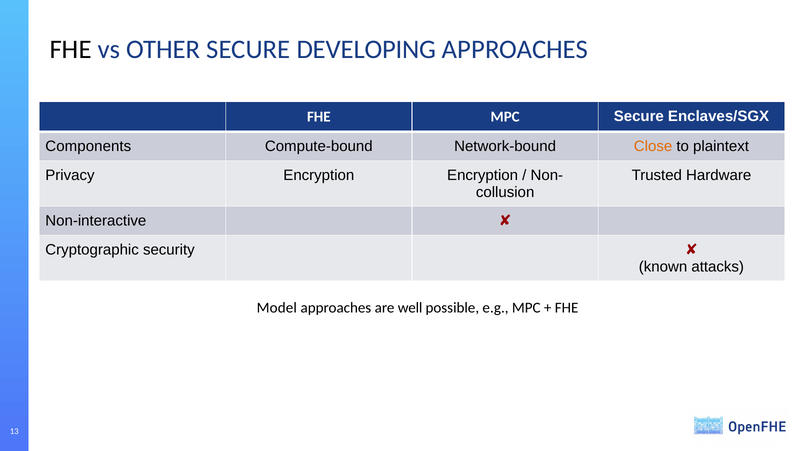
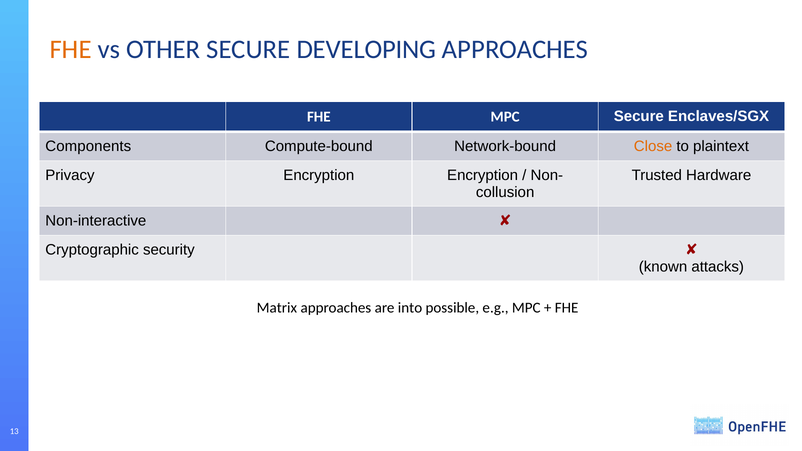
FHE colour: black -> orange (71, 50)
Model: Model -> Matrix (277, 308)
well: well -> into (410, 308)
